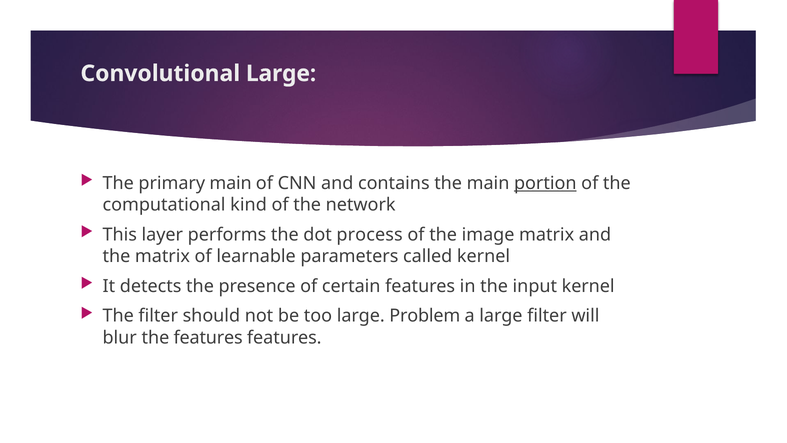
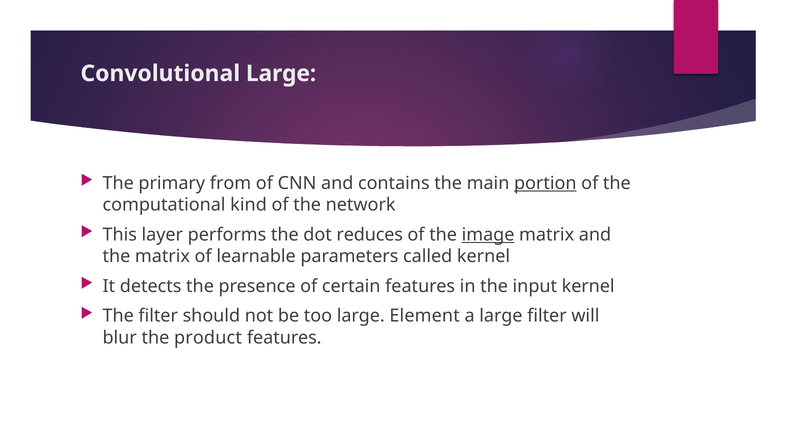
primary main: main -> from (231, 183)
process: process -> reduces (370, 234)
image underline: none -> present (488, 234)
Problem: Problem -> Element (425, 316)
the features: features -> product (208, 337)
